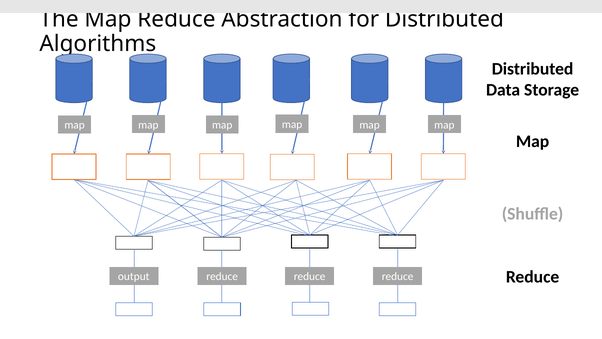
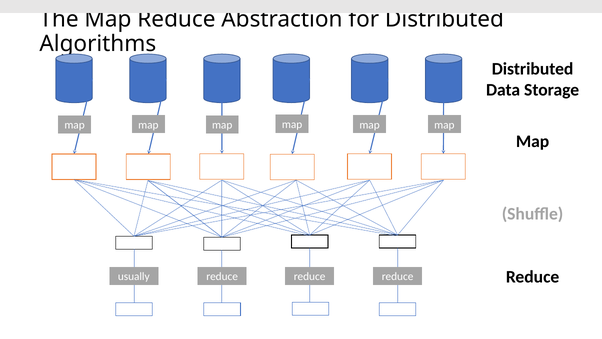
output: output -> usually (134, 276)
